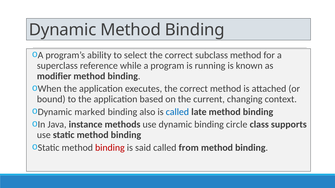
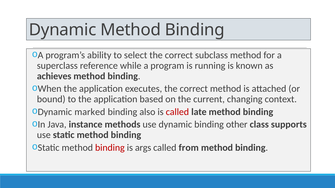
modifier: modifier -> achieves (54, 76)
called colour: blue -> red (177, 112)
circle: circle -> other (237, 125)
said: said -> args (143, 148)
